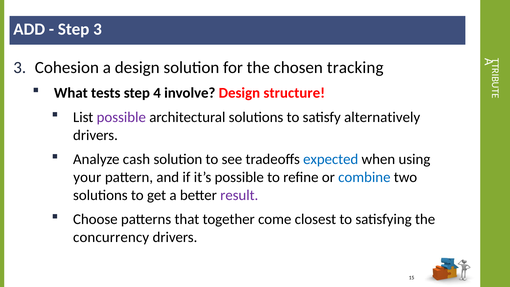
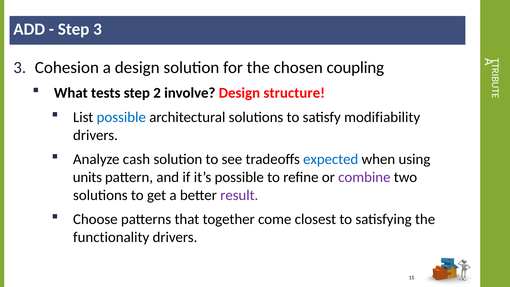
tracking: tracking -> coupling (355, 68)
4: 4 -> 2 (157, 93)
possible colour: purple -> blue (121, 117)
alternatively: alternatively -> modifiability (382, 117)
your: your -> units (87, 177)
combine colour: blue -> purple (364, 177)
concurrency: concurrency -> functionality (111, 237)
